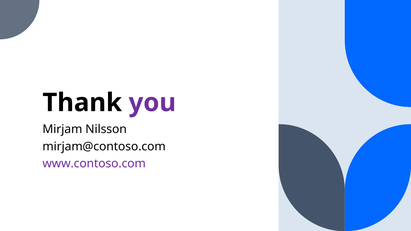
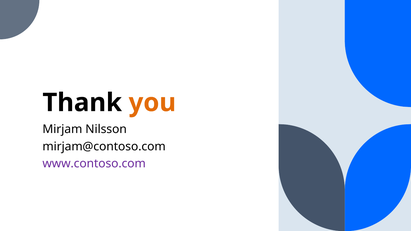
you colour: purple -> orange (152, 103)
